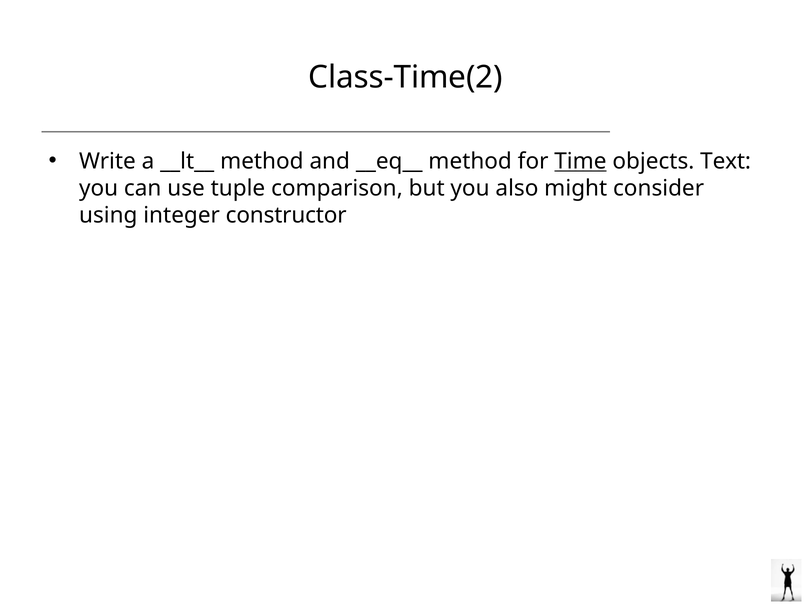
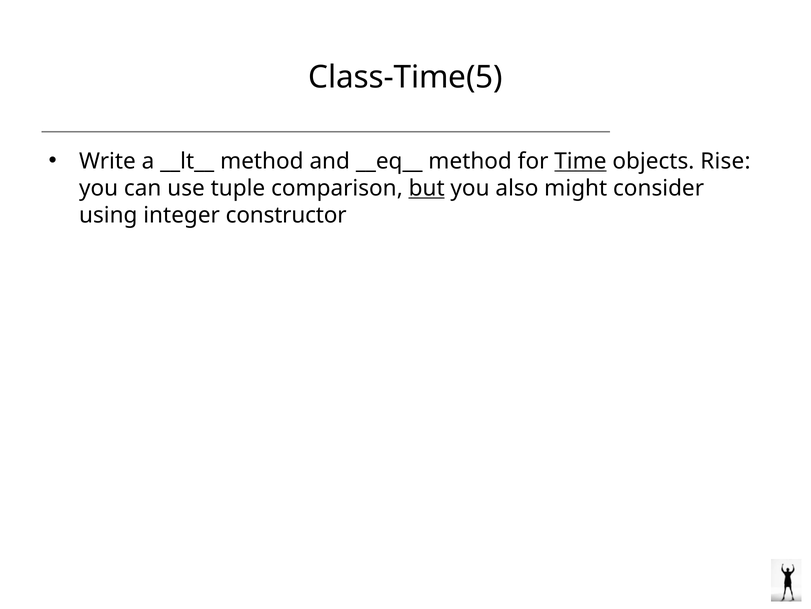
Class-Time(2: Class-Time(2 -> Class-Time(5 (406, 77)
Text: Text -> Rise (725, 161)
but underline: none -> present (427, 188)
